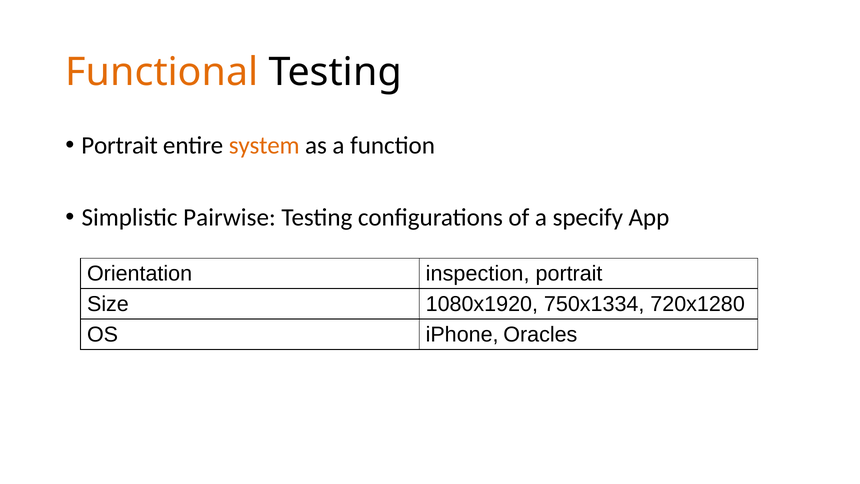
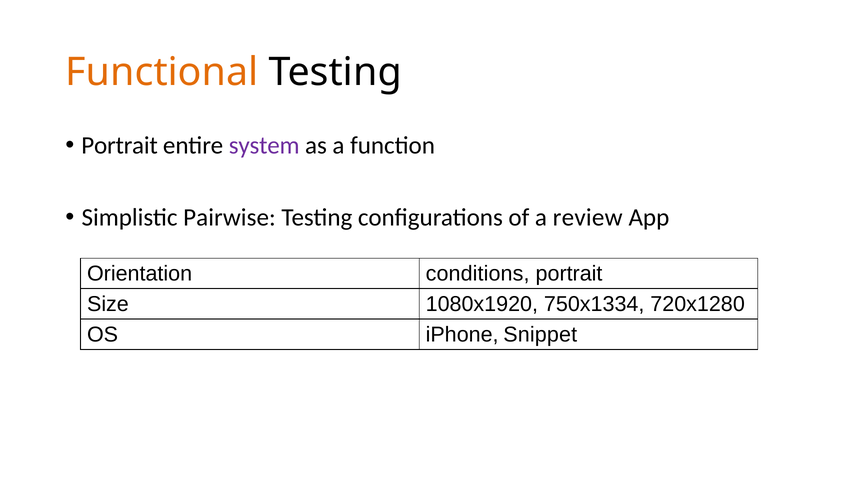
system colour: orange -> purple (264, 145)
specify: specify -> review (588, 217)
inspection: inspection -> conditions (478, 274)
Oracles: Oracles -> Snippet (540, 334)
